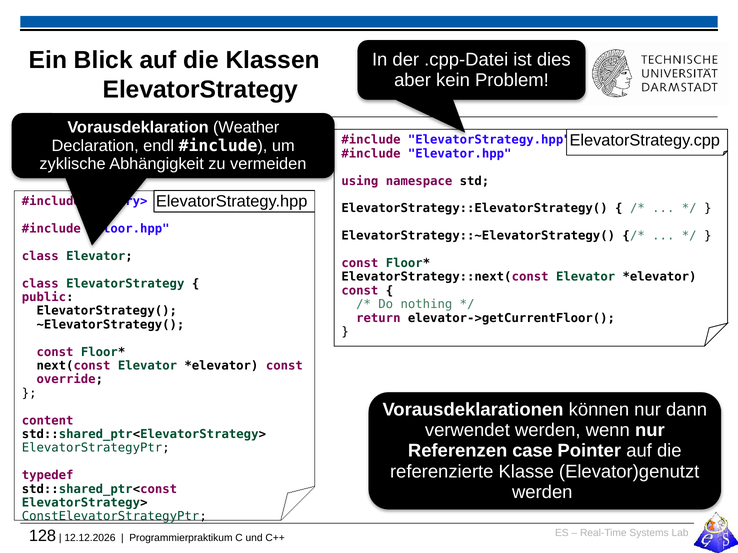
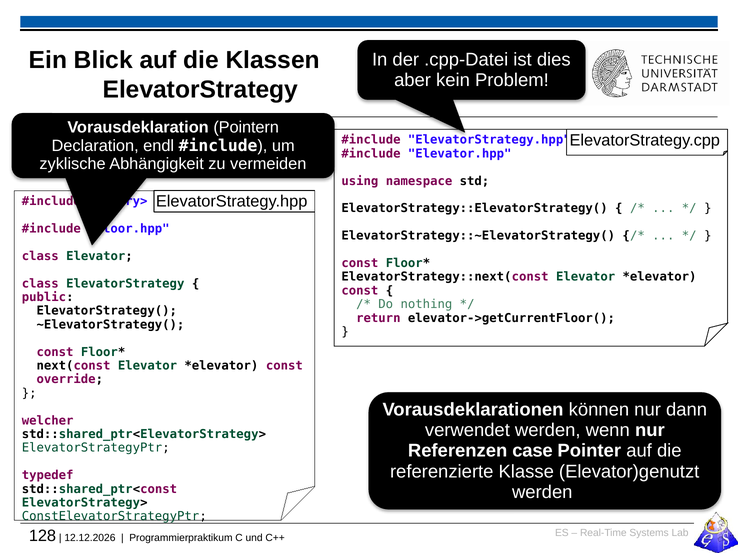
Weather: Weather -> Pointern (246, 127)
content: content -> welcher (48, 421)
